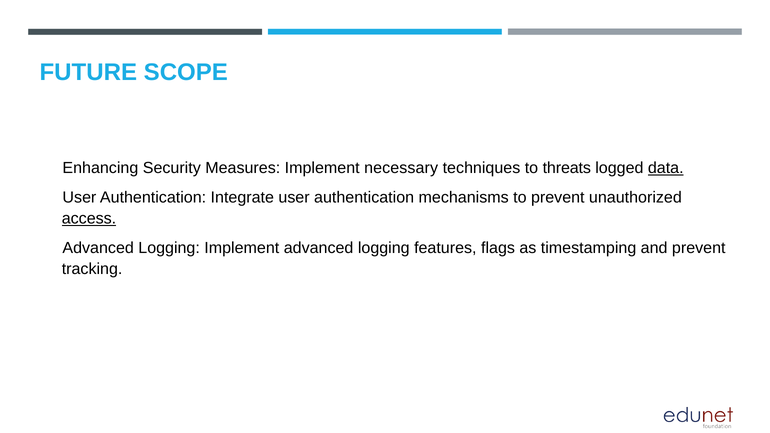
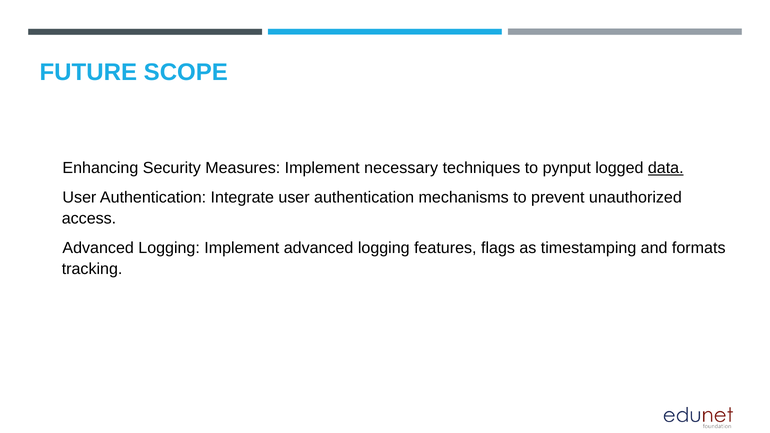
threats: threats -> pynput (567, 168)
access underline: present -> none (89, 219)
and prevent: prevent -> formats (699, 248)
